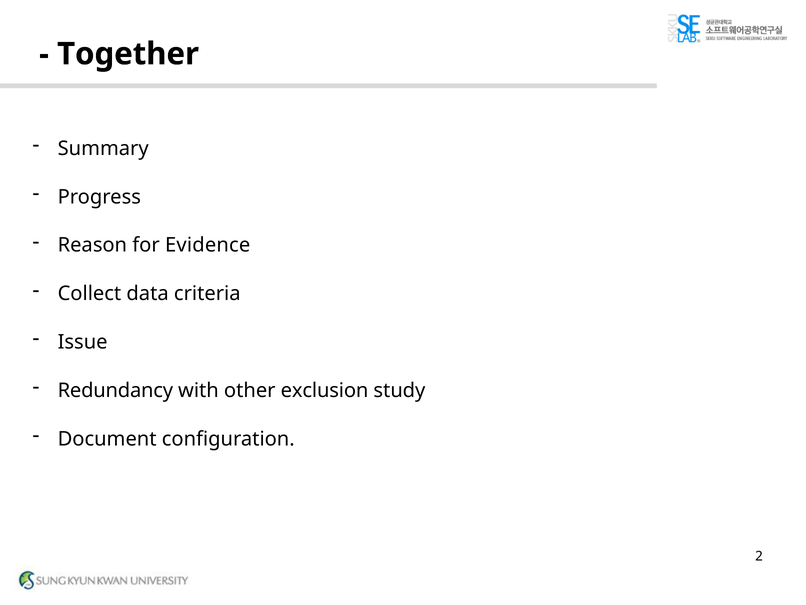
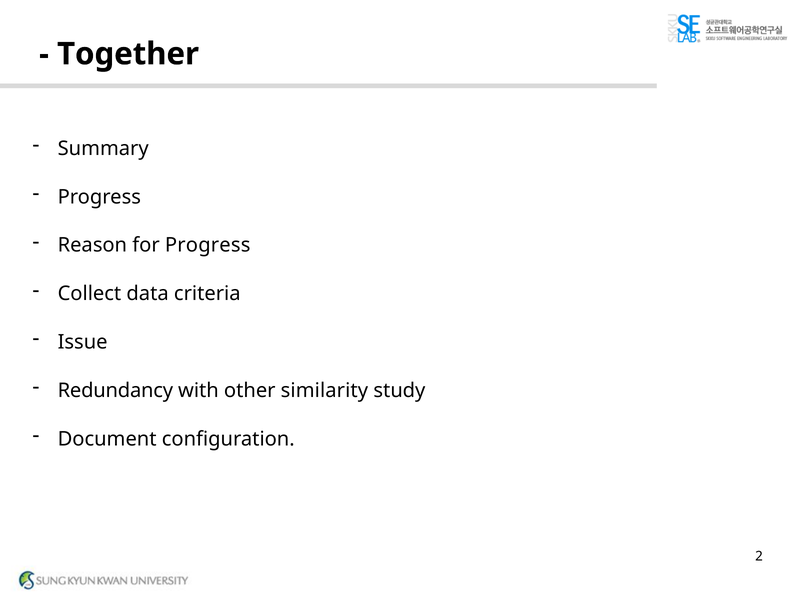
for Evidence: Evidence -> Progress (208, 245)
exclusion: exclusion -> similarity (324, 390)
